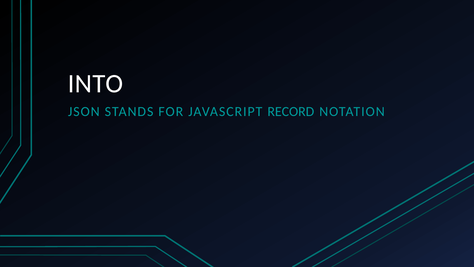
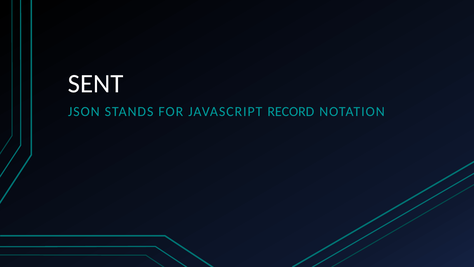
INTO: INTO -> SENT (96, 84)
